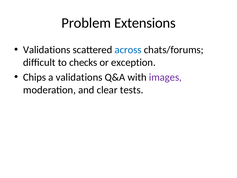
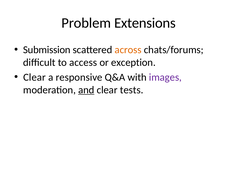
Validations: Validations -> Submission (47, 50)
across colour: blue -> orange (128, 50)
checks: checks -> access (83, 62)
Chips: Chips -> Clear (34, 77)
a validations: validations -> responsive (79, 77)
and underline: none -> present (86, 90)
